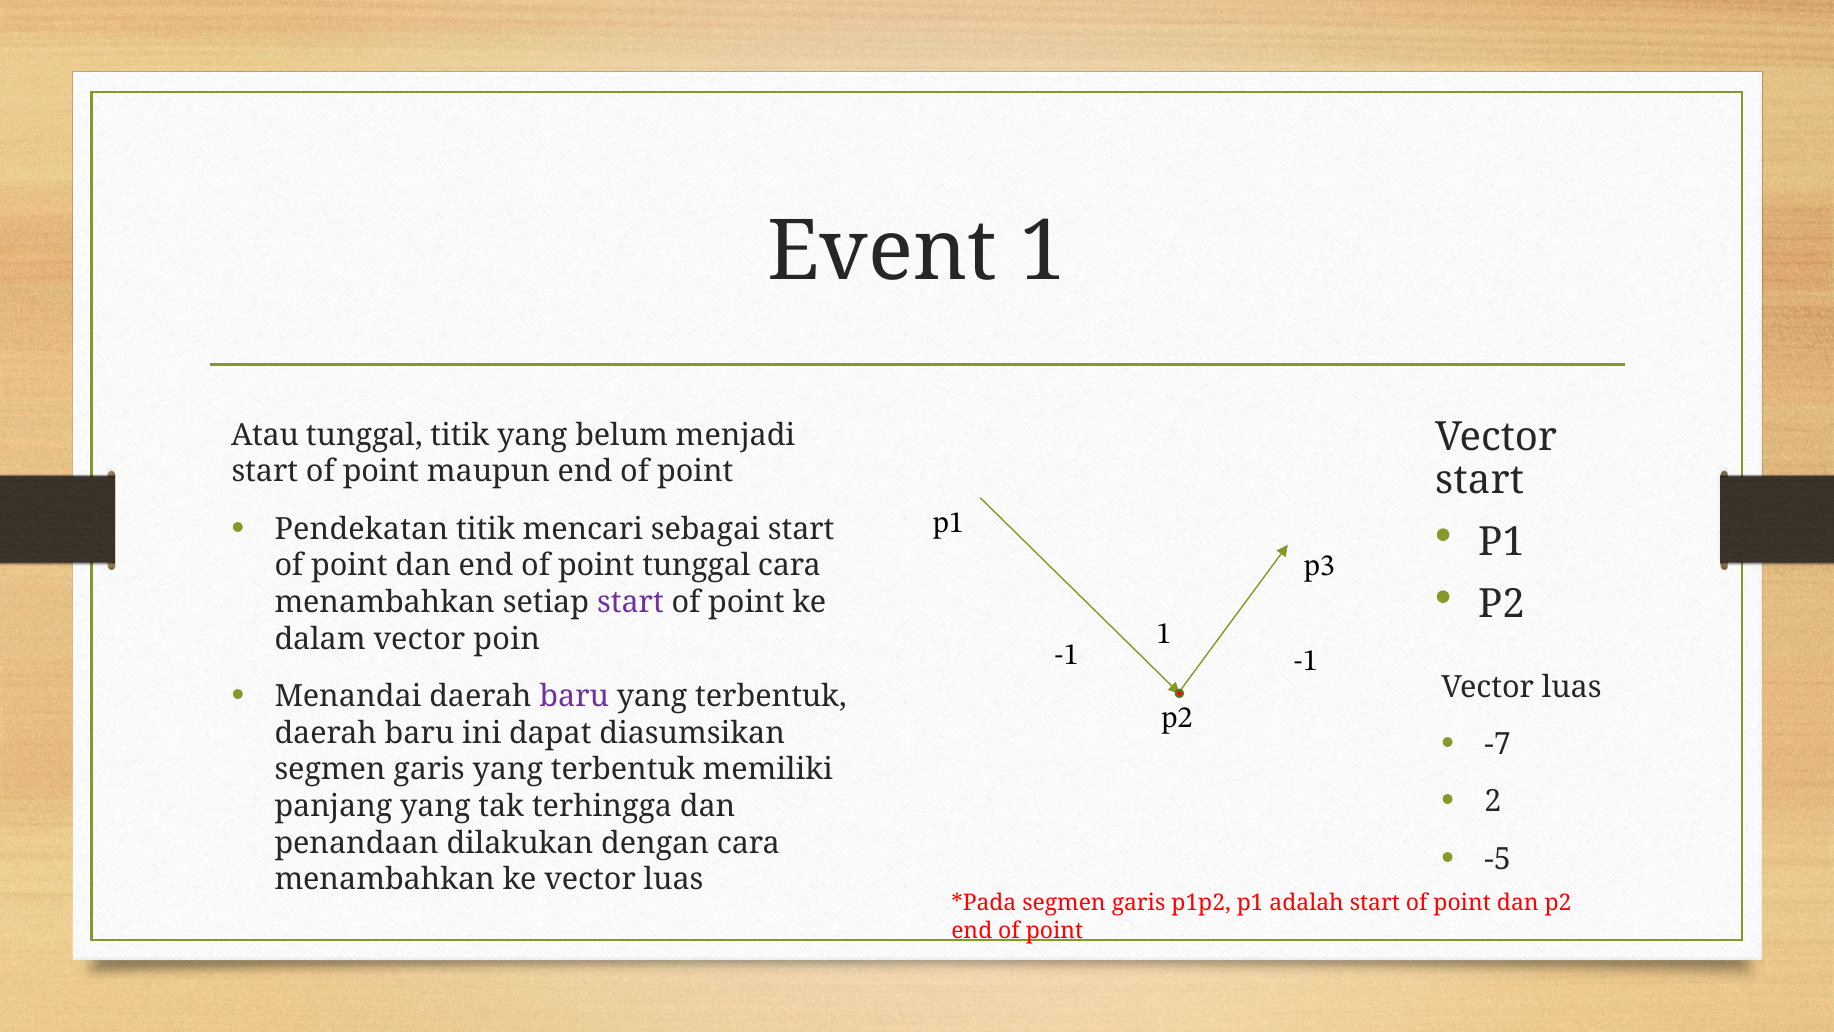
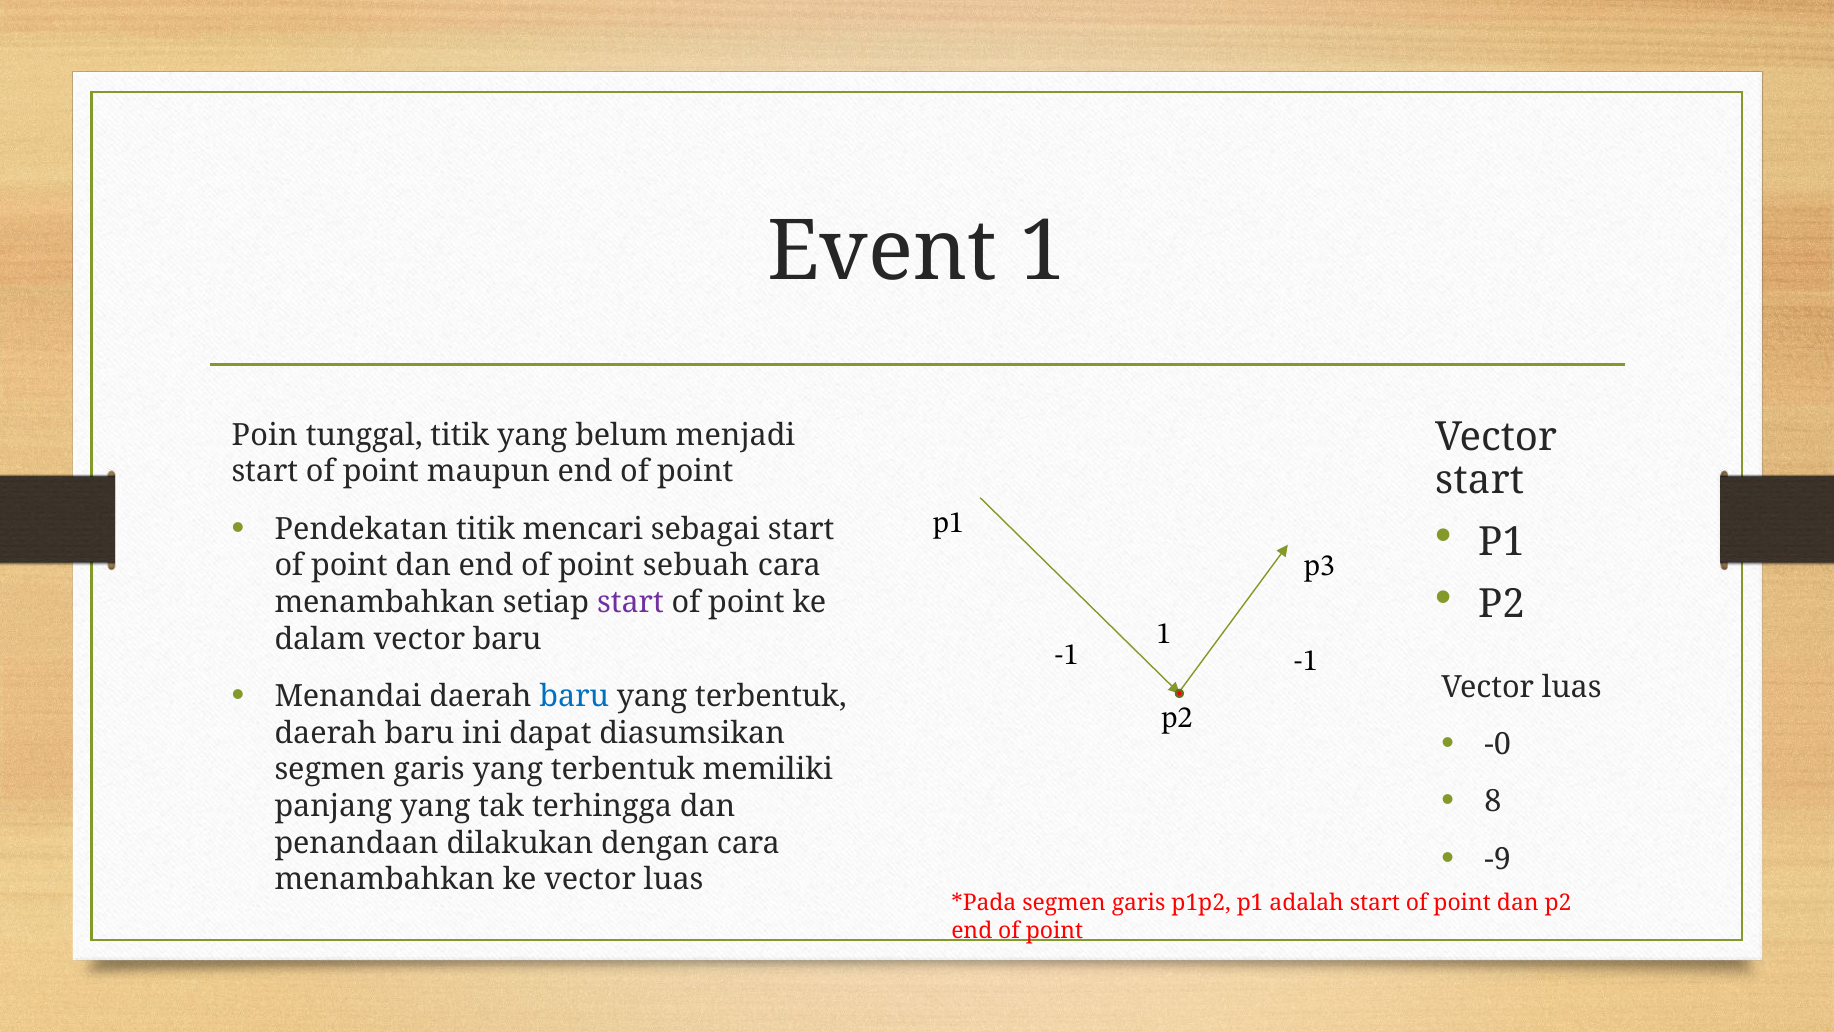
Atau: Atau -> Poin (265, 435)
point tunggal: tunggal -> sebuah (696, 566)
vector poin: poin -> baru (507, 639)
baru colour: purple -> blue (574, 696)
-7: -7 -> -0 (1498, 744)
2: 2 -> 8 (1493, 801)
-5: -5 -> -9 (1498, 859)
